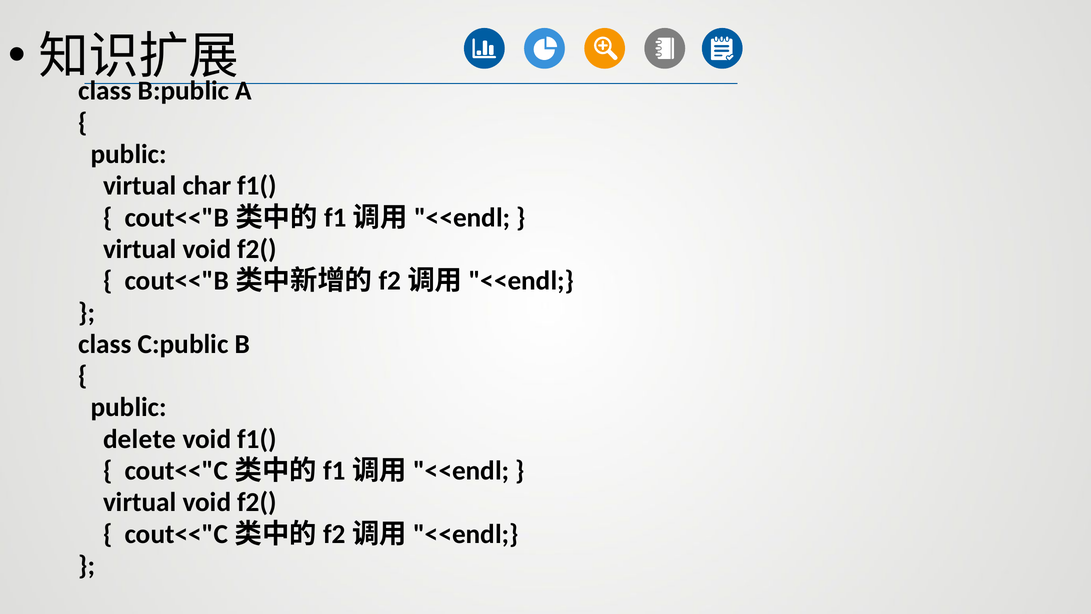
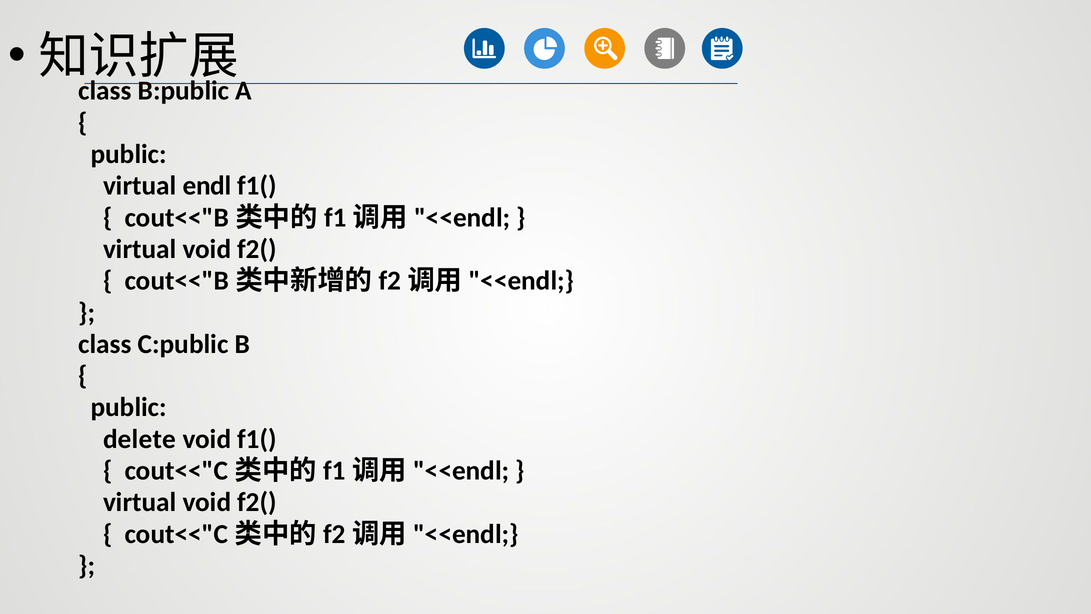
char: char -> endl (207, 186)
